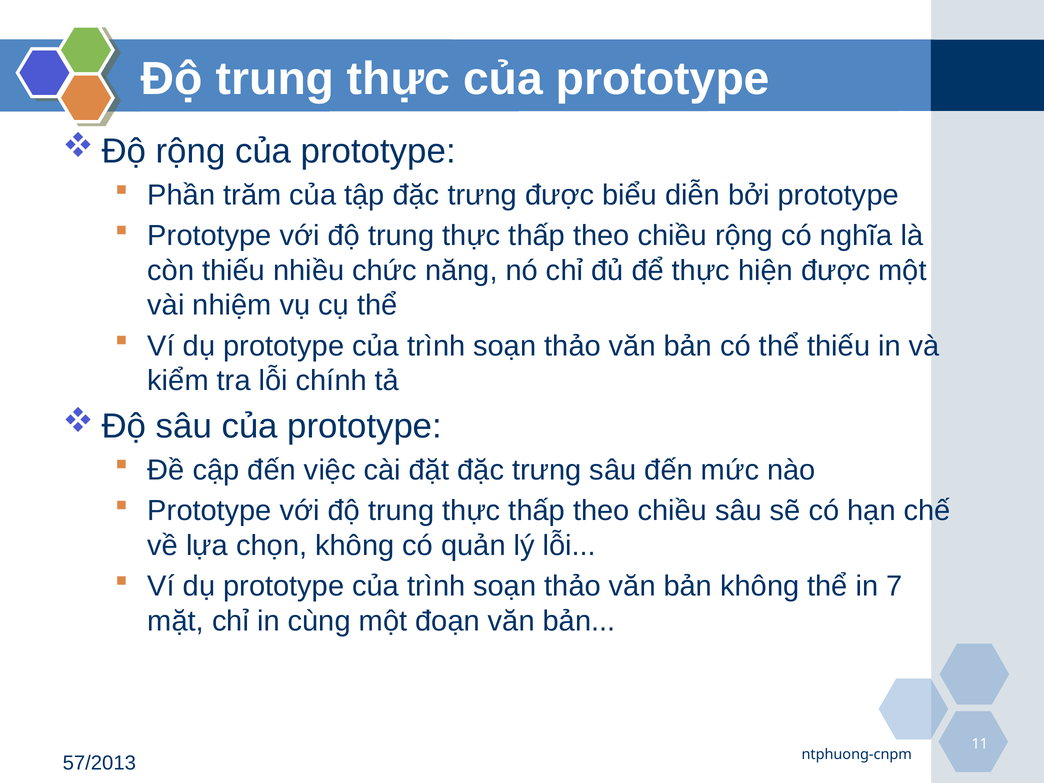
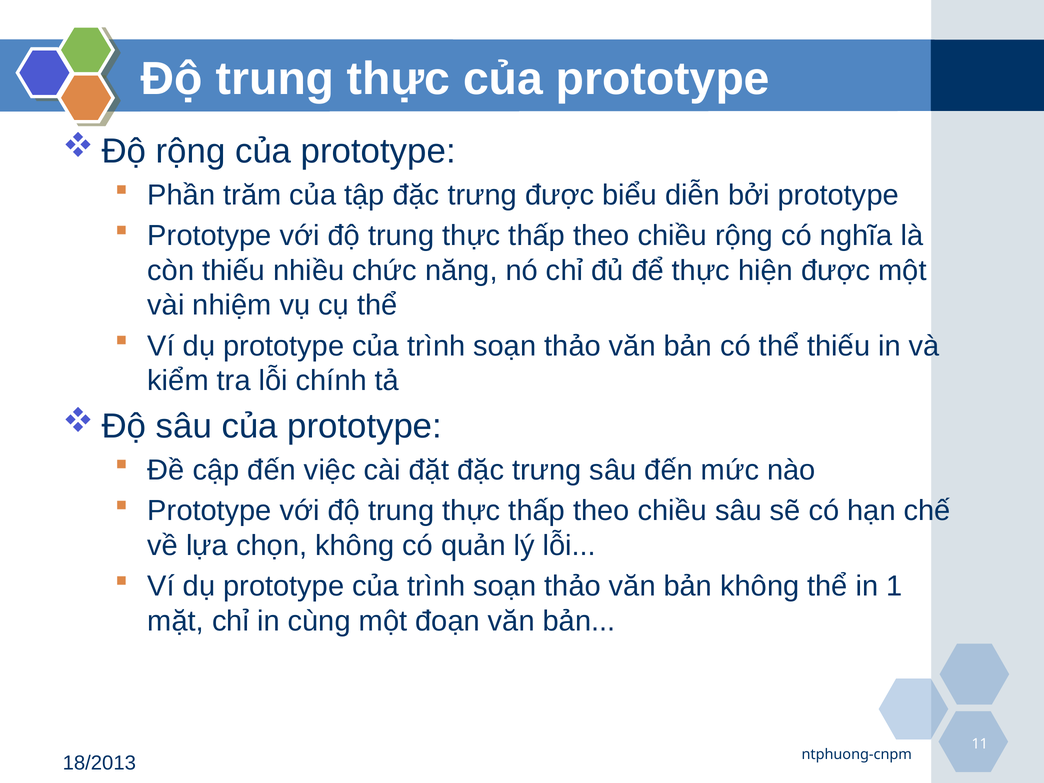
7: 7 -> 1 (894, 586)
57/2013: 57/2013 -> 18/2013 (99, 763)
